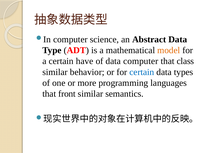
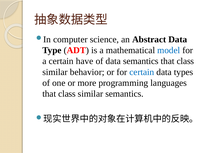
model colour: orange -> blue (169, 51)
data computer: computer -> semantics (141, 61)
front: front -> class (67, 94)
